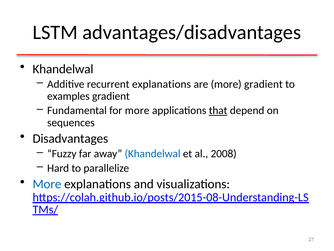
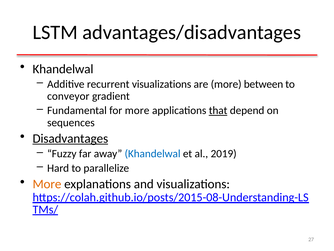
recurrent explanations: explanations -> visualizations (162, 84)
more gradient: gradient -> between (264, 84)
examples: examples -> conveyor (68, 96)
Disadvantages underline: none -> present (70, 138)
2008: 2008 -> 2019 (224, 153)
More colour: blue -> orange (47, 184)
